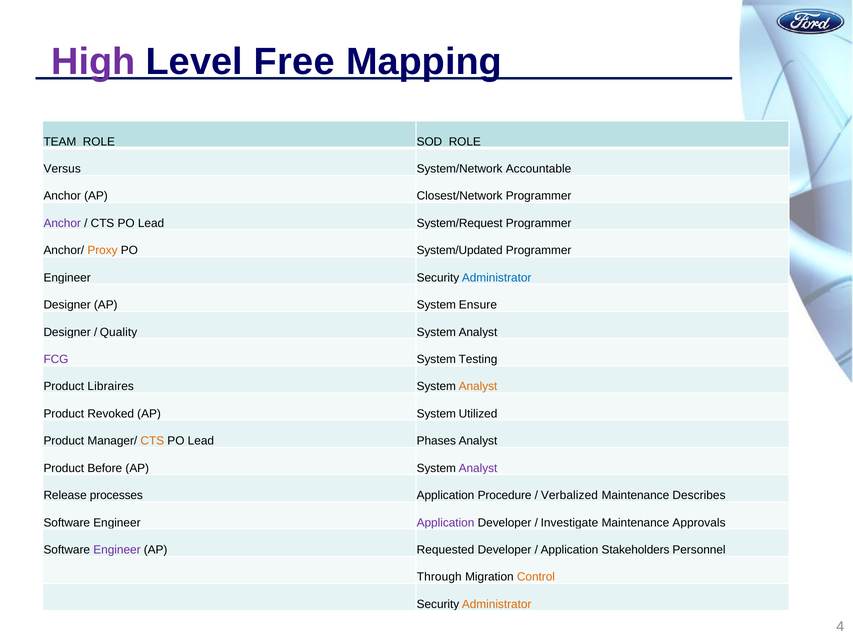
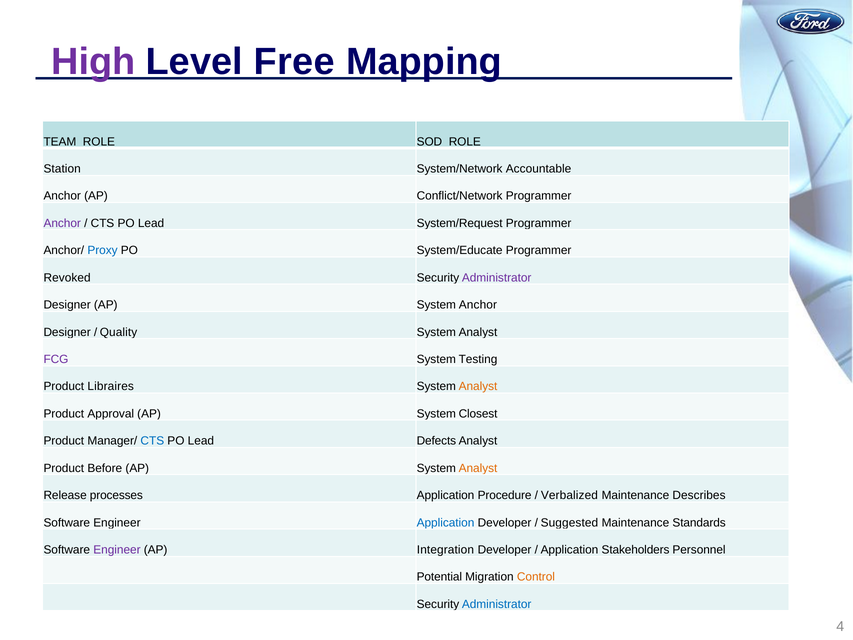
Versus: Versus -> Station (62, 169)
Closest/Network: Closest/Network -> Conflict/Network (460, 196)
Proxy colour: orange -> blue (103, 250)
System/Updated: System/Updated -> System/Educate (460, 250)
Engineer: Engineer -> Revoked (67, 278)
Administrator colour: blue -> purple (497, 278)
System Ensure: Ensure -> Anchor (478, 305)
Revoked: Revoked -> Approval (111, 414)
Utilized: Utilized -> Closest (478, 414)
CTS colour: orange -> blue (152, 441)
Phases: Phases -> Defects (436, 441)
Analyst colour: purple -> orange (478, 468)
Application colour: purple -> blue (446, 522)
Investigate: Investigate -> Suggested (569, 522)
Approvals: Approvals -> Standards (699, 522)
Requested: Requested -> Integration (445, 550)
Through: Through -> Potential (439, 577)
Administrator colour: orange -> blue (497, 604)
